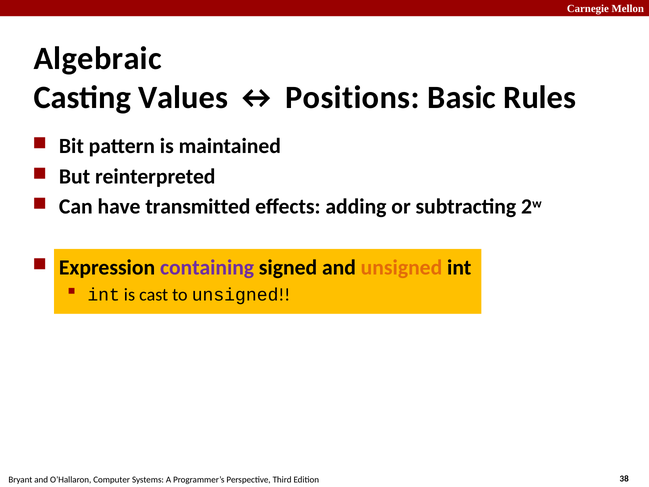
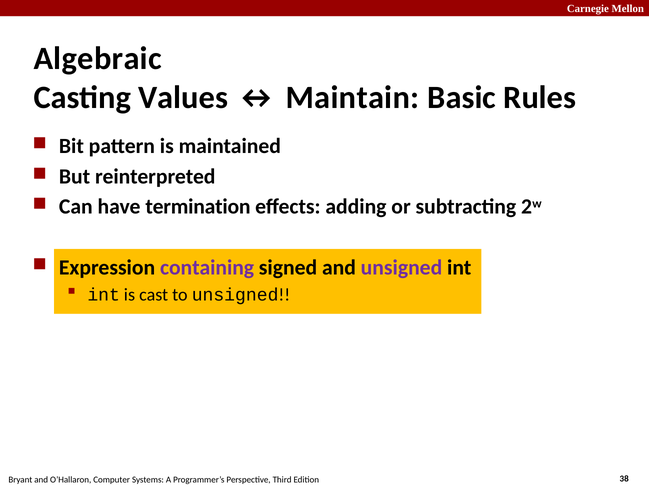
Positions: Positions -> Maintain (352, 97)
transmitted: transmitted -> termination (198, 207)
unsigned colour: orange -> purple (401, 267)
